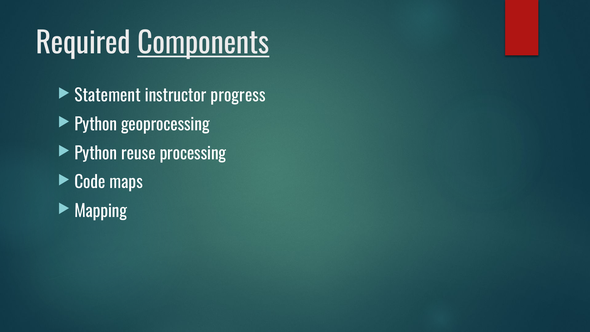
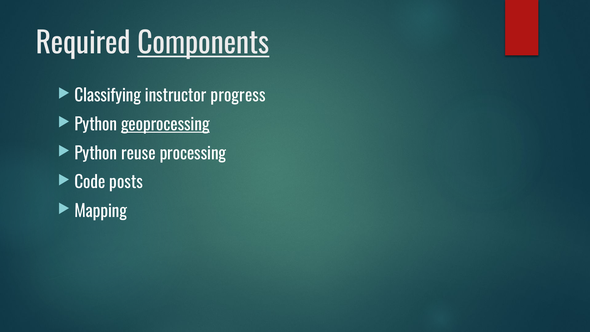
Statement: Statement -> Classifying (108, 96)
geoprocessing underline: none -> present (165, 125)
maps: maps -> posts (126, 183)
